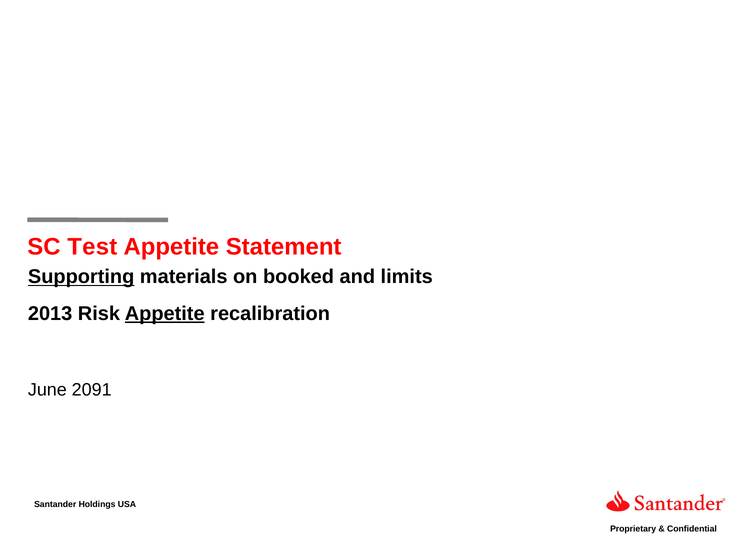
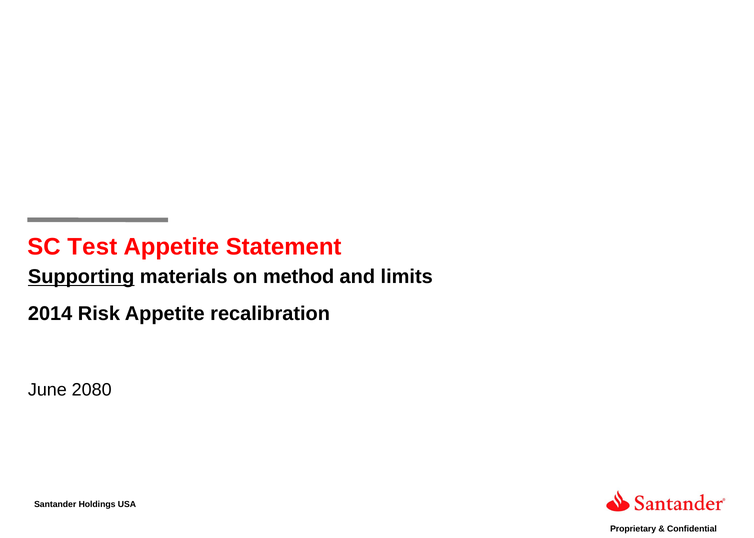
booked: booked -> method (299, 277)
2013: 2013 -> 2014 (50, 314)
Appetite underline: present -> none (165, 314)
2091: 2091 -> 2080 (92, 390)
